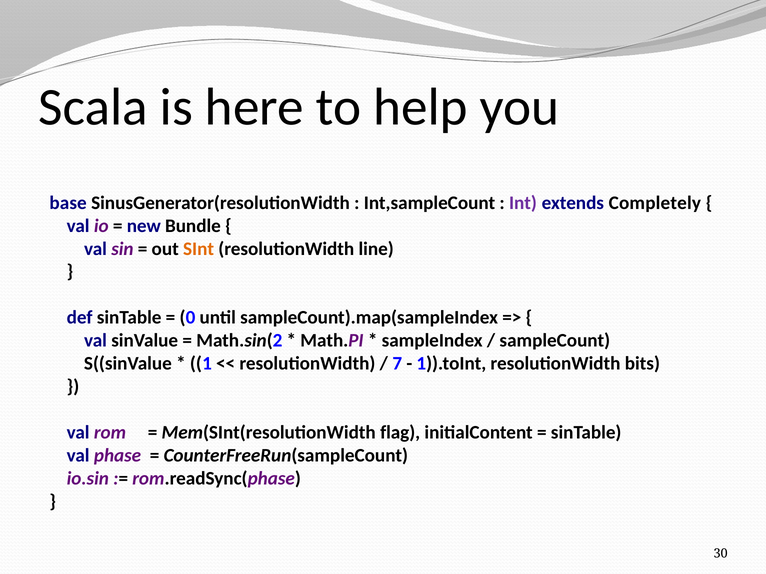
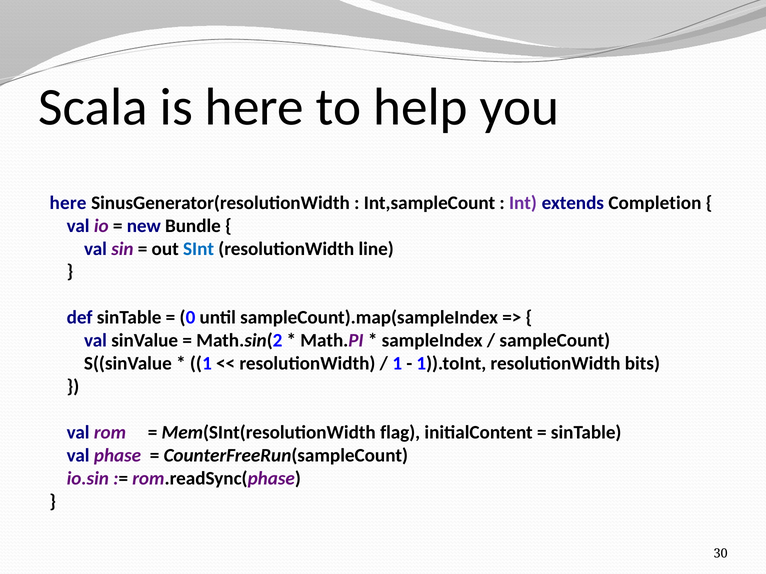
base: base -> here (68, 203)
Completely: Completely -> Completion (655, 203)
SInt colour: orange -> blue (199, 249)
7: 7 -> 1 (397, 364)
